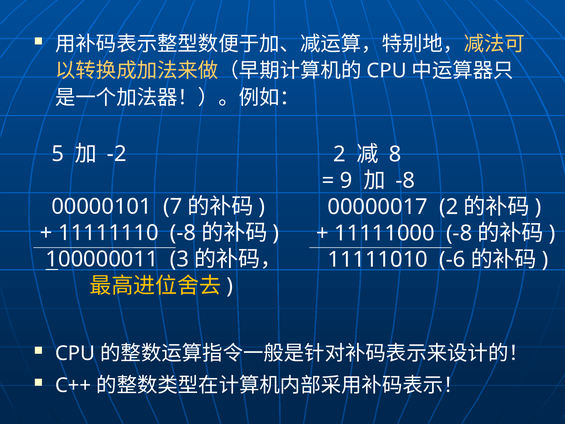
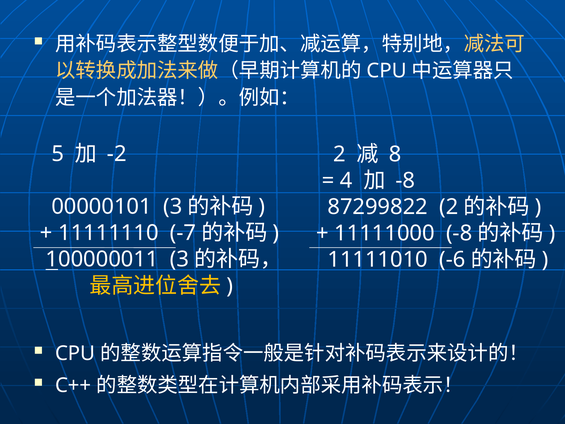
9: 9 -> 4 (346, 180)
00000101 7: 7 -> 3 (173, 206)
00000017: 00000017 -> 87299822 (378, 207)
11111110 -8: -8 -> -7 (183, 233)
